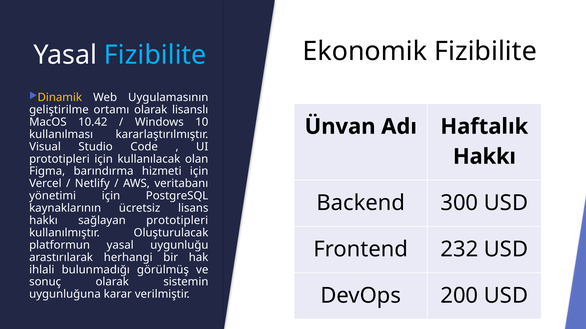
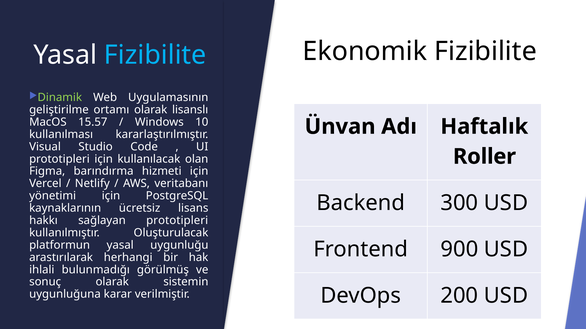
Dinamik colour: yellow -> light green (60, 98)
10.42: 10.42 -> 15.57 (93, 122)
Hakkı: Hakkı -> Roller (484, 157)
232: 232 -> 900 (459, 250)
